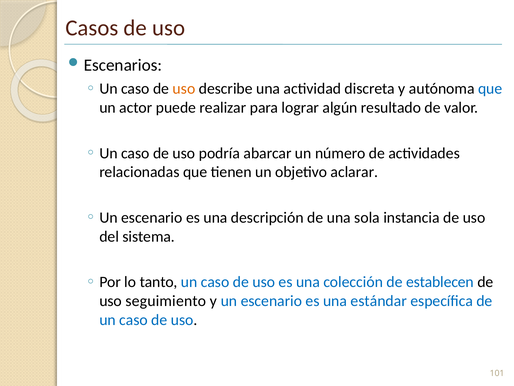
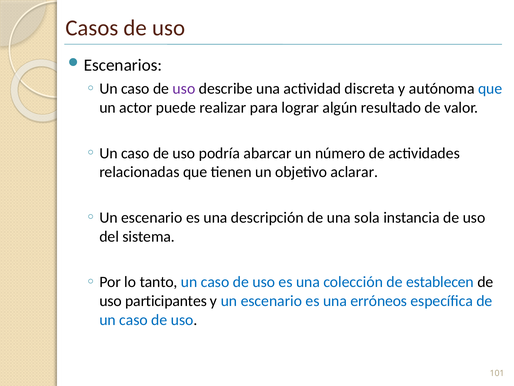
uso colour: orange -> purple (184, 89)
seguimiento: seguimiento -> participantes (166, 301)
estándar: estándar -> erróneos (379, 301)
